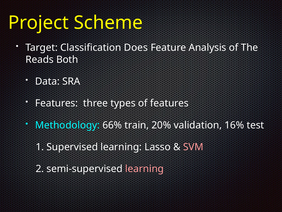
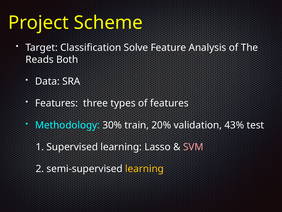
Does: Does -> Solve (136, 48)
66%: 66% -> 30% (112, 125)
16%: 16% -> 43% (234, 125)
learning colour: pink -> yellow (145, 168)
